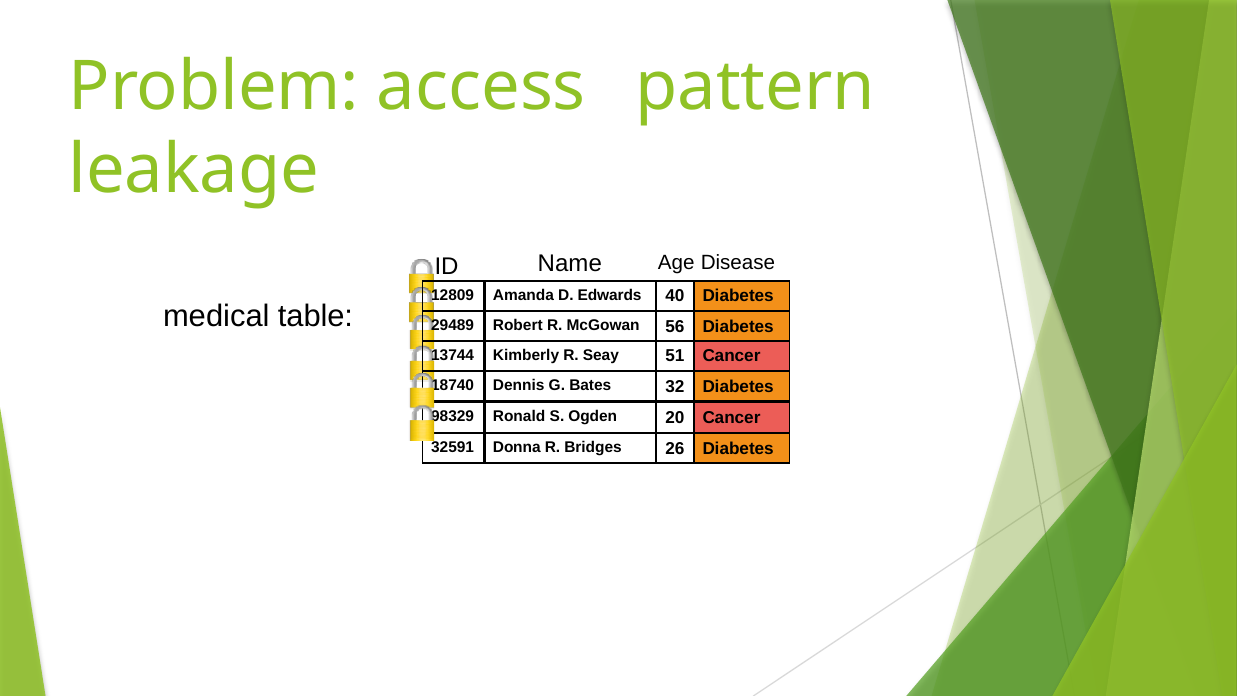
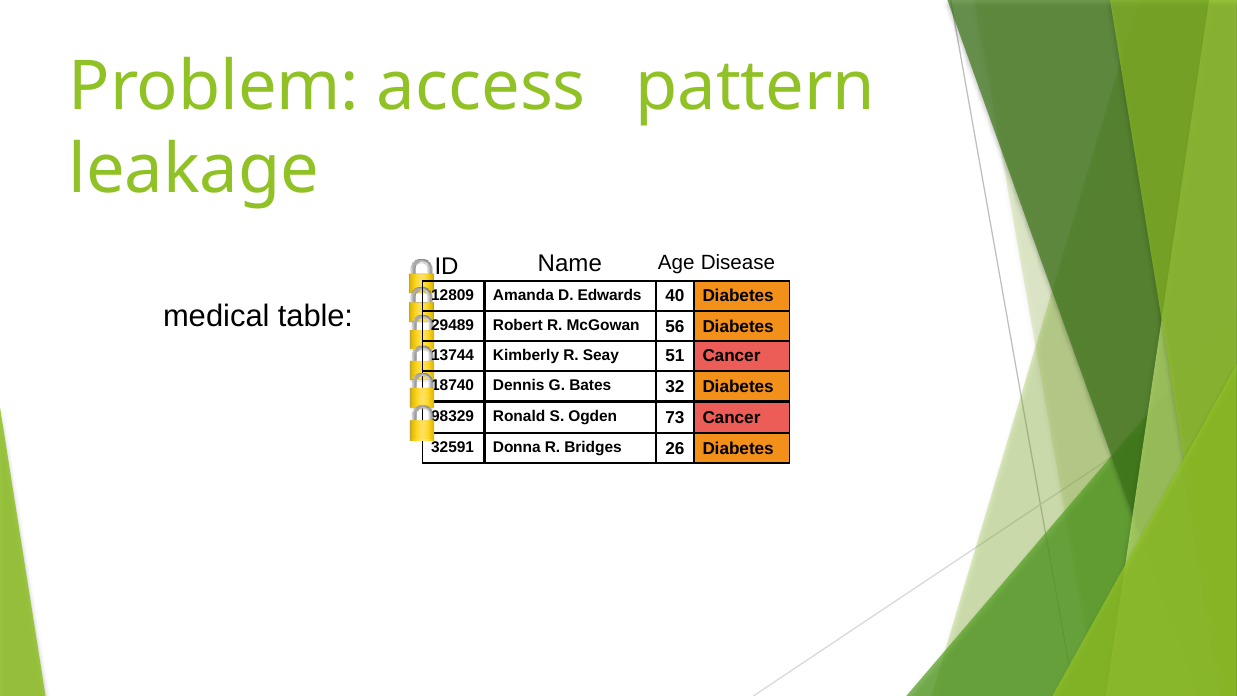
20: 20 -> 73 (675, 418)
